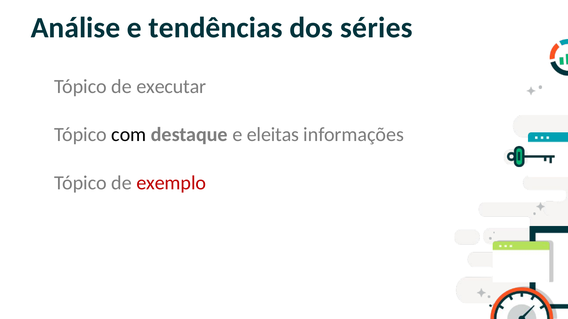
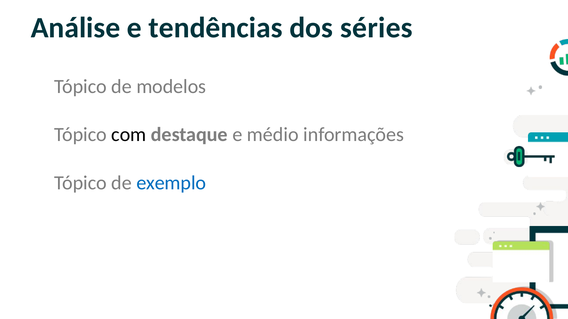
executar: executar -> modelos (171, 87)
eleitas: eleitas -> médio (273, 135)
exemplo colour: red -> blue (171, 183)
